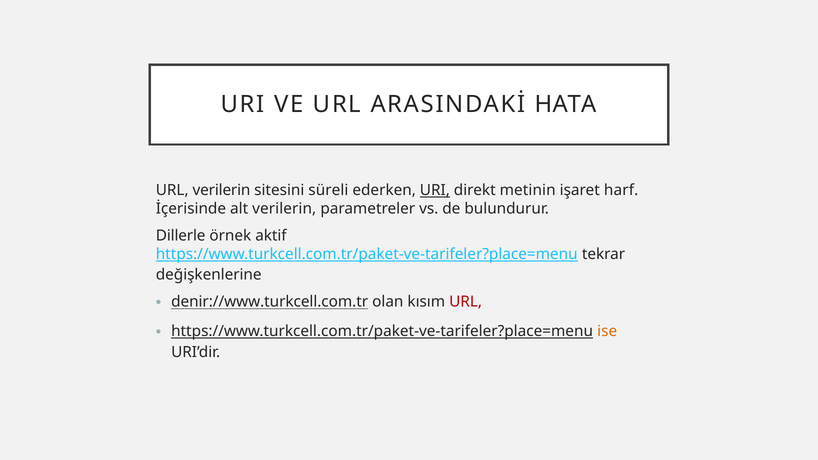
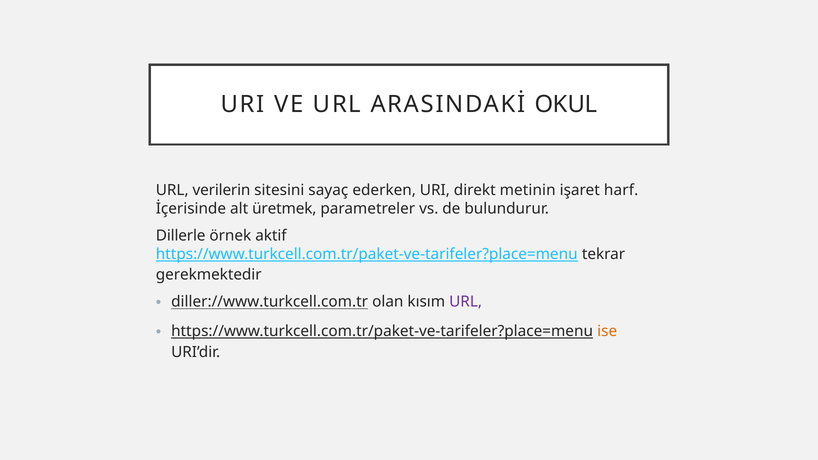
HATA: HATA -> OKUL (566, 104)
süreli: süreli -> sayaç (328, 190)
URI underline: present -> none (435, 190)
alt verilerin: verilerin -> üretmek (284, 209)
değişkenlerine: değişkenlerine -> gerekmektedir (209, 275)
denir://www.turkcell.com.tr: denir://www.turkcell.com.tr -> diller://www.turkcell.com.tr (270, 302)
URL colour: red -> purple (466, 302)
